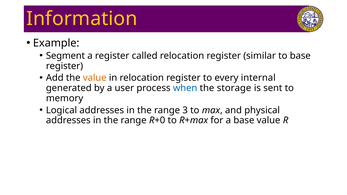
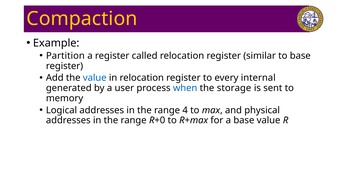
Information: Information -> Compaction (82, 19)
Segment: Segment -> Partition (65, 56)
value colour: orange -> blue (95, 78)
3: 3 -> 4 (185, 110)
